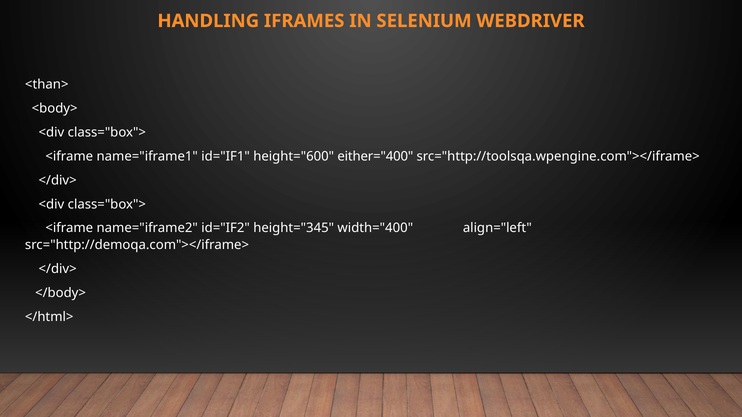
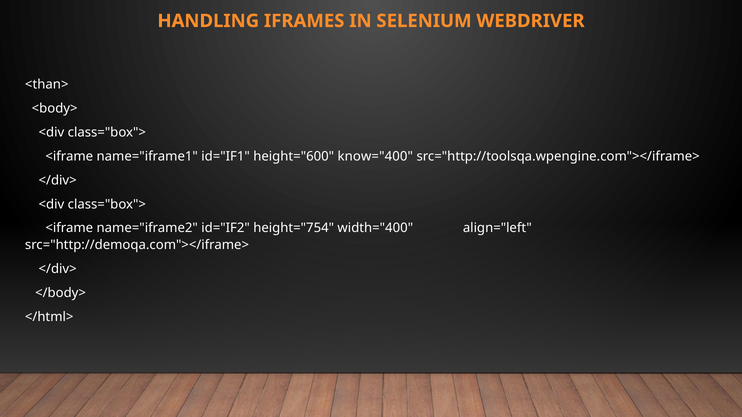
either="400: either="400 -> know="400 (375, 156)
height="345: height="345 -> height="754 (294, 228)
